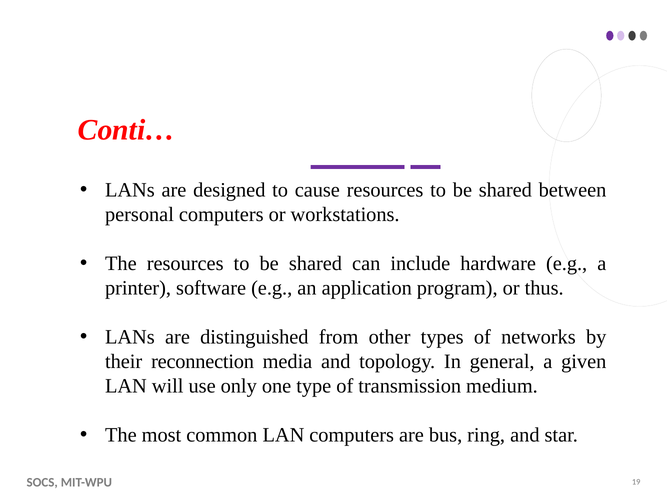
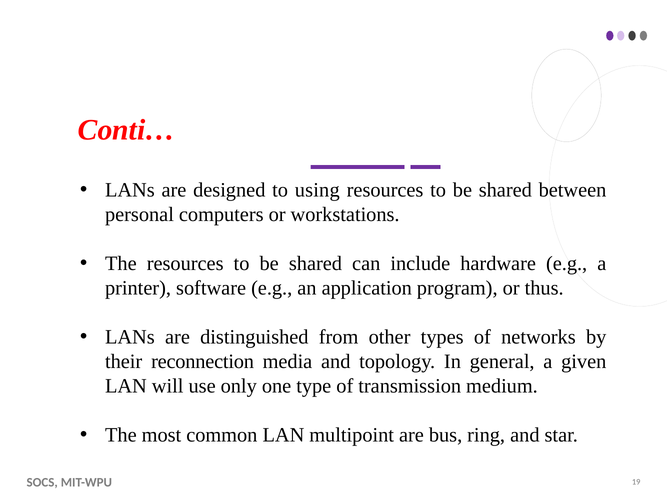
cause: cause -> using (317, 190)
LAN computers: computers -> multipoint (352, 434)
